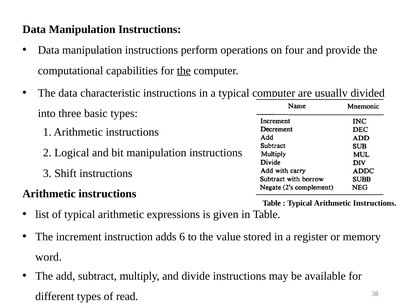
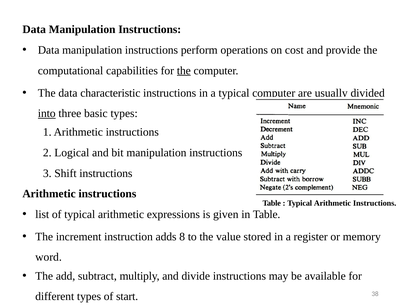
four: four -> cost (294, 50)
into underline: none -> present (47, 114)
6: 6 -> 8 (182, 237)
read: read -> start (127, 297)
